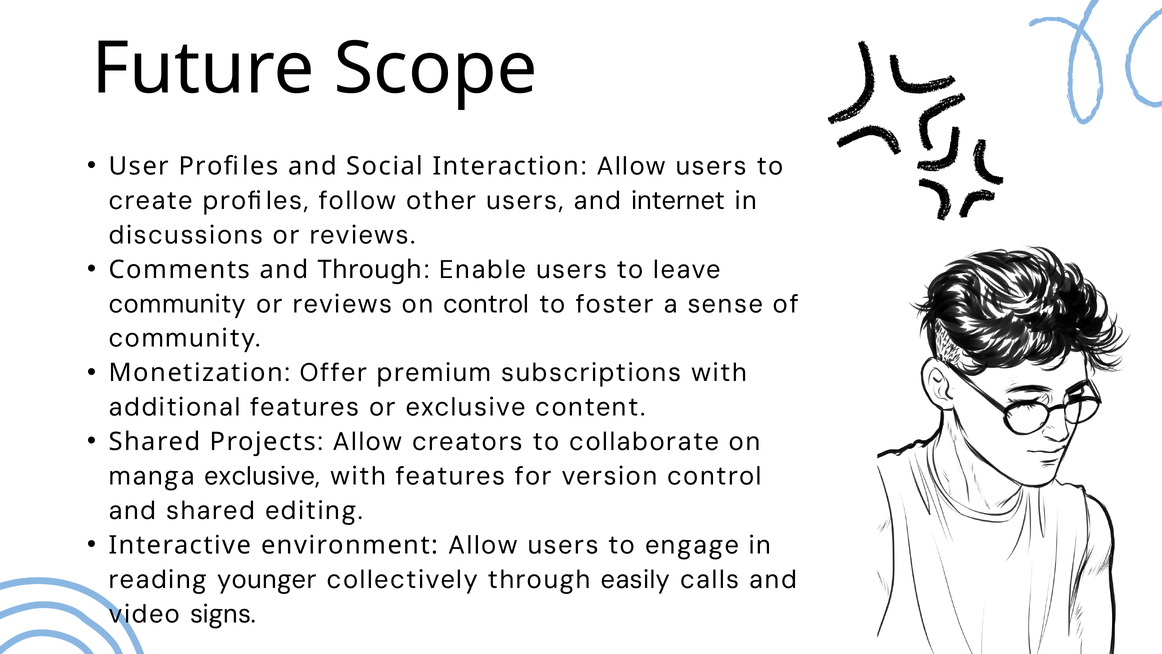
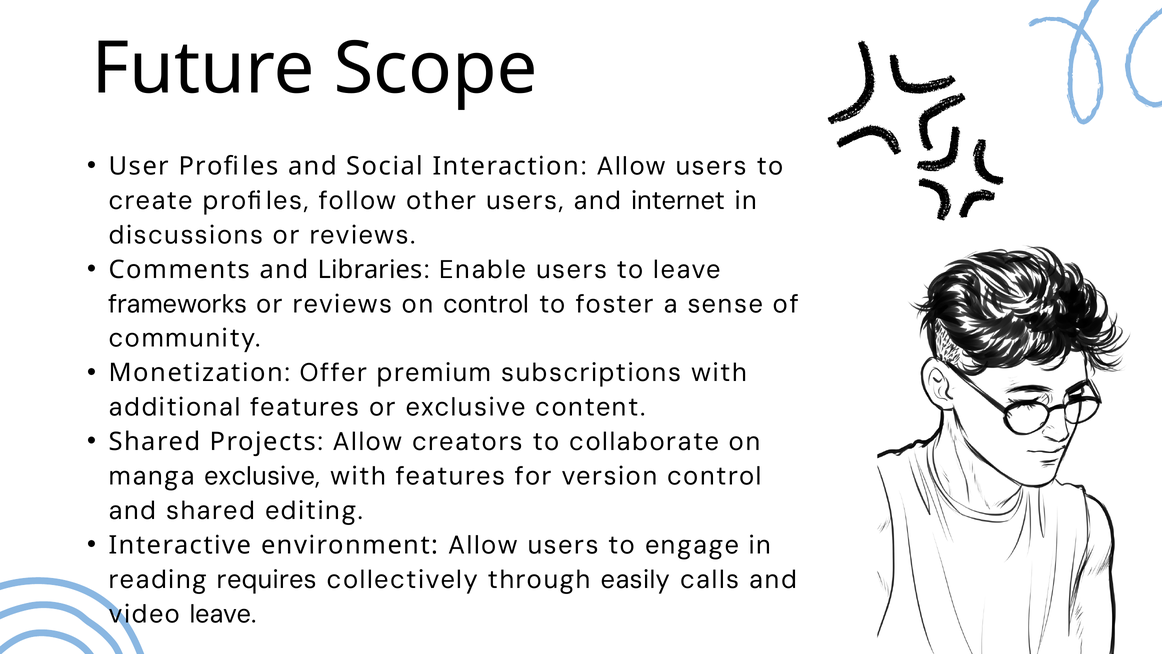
and Through: Through -> Libraries (370, 270)
community: community -> frameworks (178, 304)
younger: younger -> requires (267, 579)
video signs: signs -> leave (223, 614)
